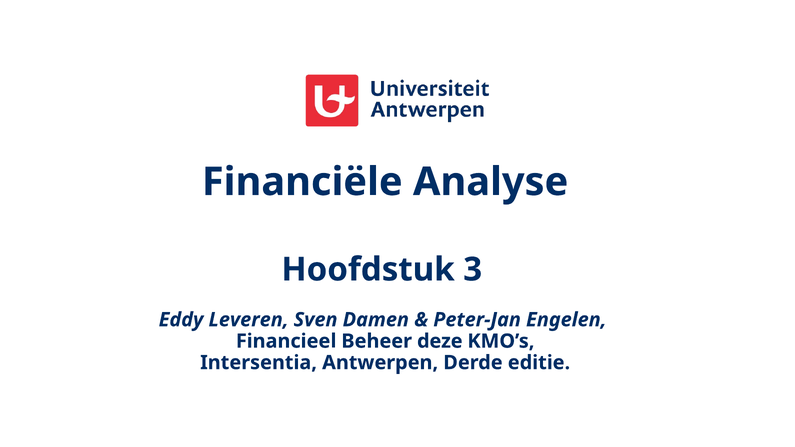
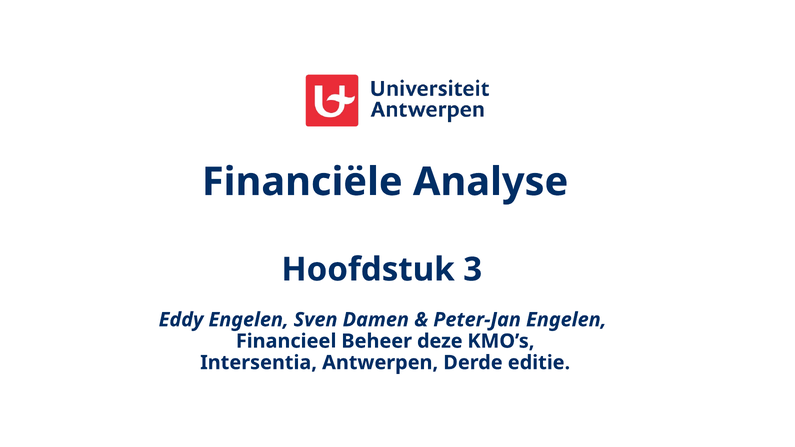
Eddy Leveren: Leveren -> Engelen (249, 320)
